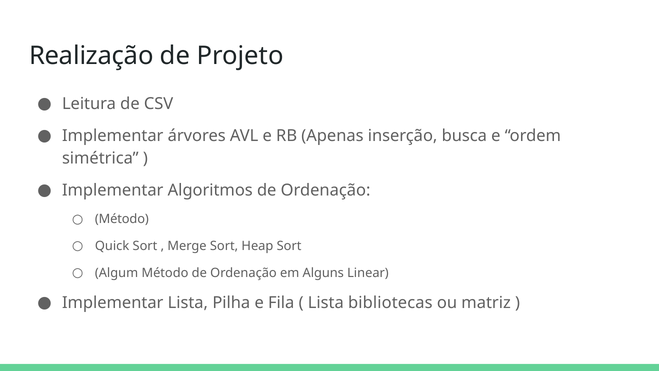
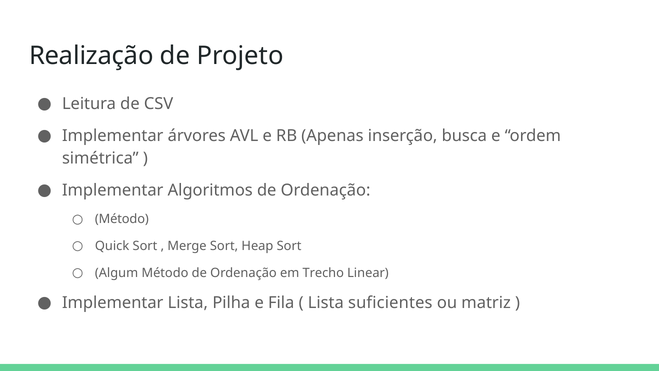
Alguns: Alguns -> Trecho (323, 273)
bibliotecas: bibliotecas -> suficientes (390, 303)
